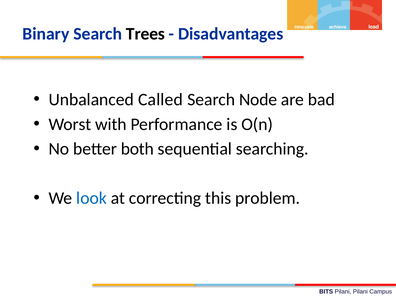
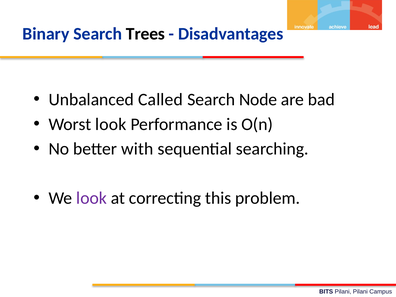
Worst with: with -> look (111, 124)
both: both -> with (137, 149)
look colour: blue -> purple (92, 198)
